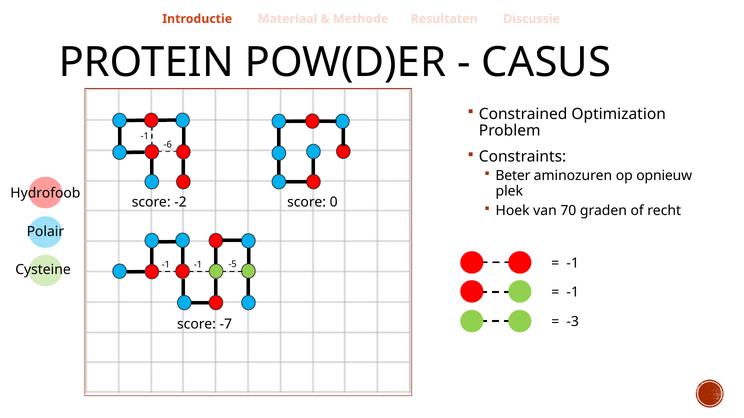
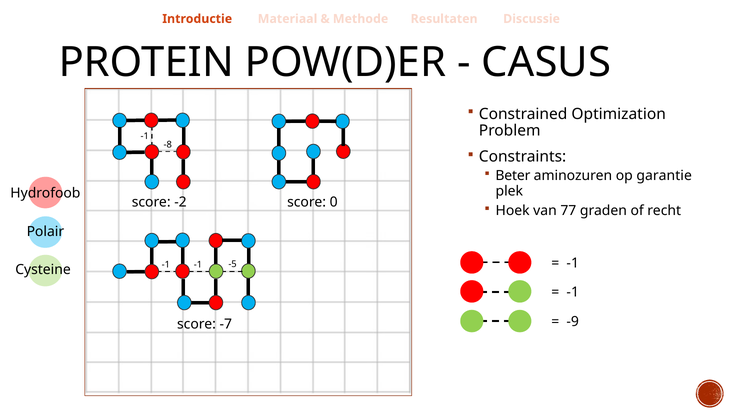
-6: -6 -> -8 (168, 145)
opnieuw: opnieuw -> garantie (664, 176)
70: 70 -> 77 (568, 211)
-3: -3 -> -9 (573, 322)
